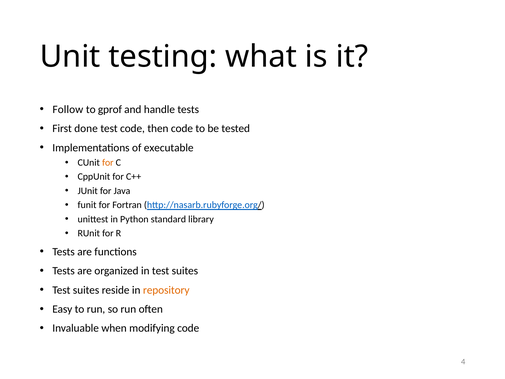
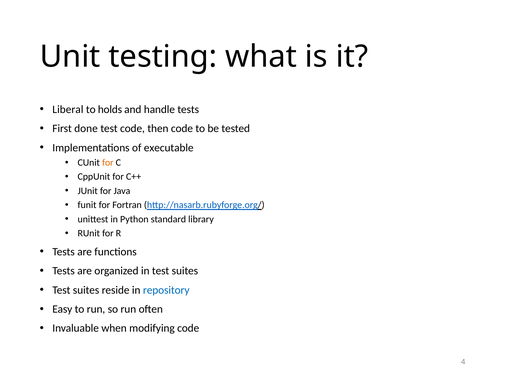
Follow: Follow -> Liberal (68, 109)
gprof: gprof -> holds (110, 109)
repository colour: orange -> blue (166, 290)
